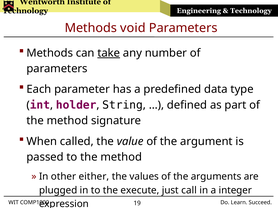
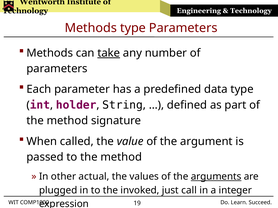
Methods void: void -> type (133, 28)
either: either -> actual (94, 177)
arguments underline: none -> present (216, 177)
execute: execute -> invoked (140, 191)
